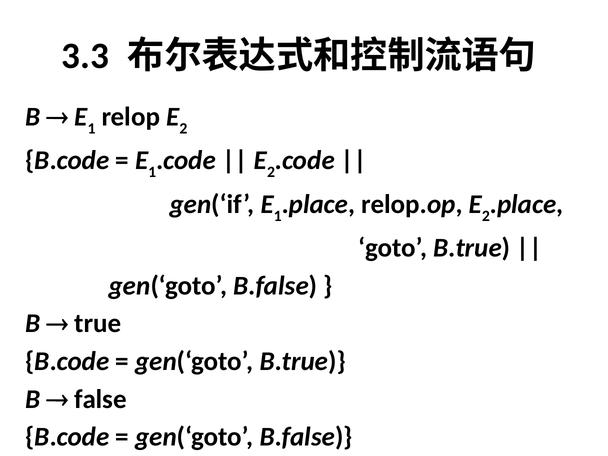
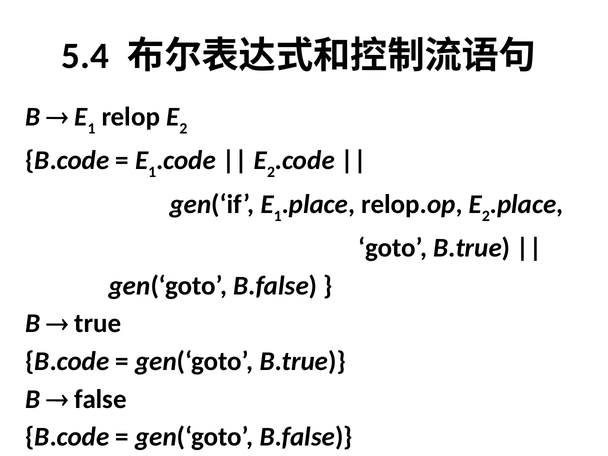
3.3: 3.3 -> 5.4 (85, 56)
